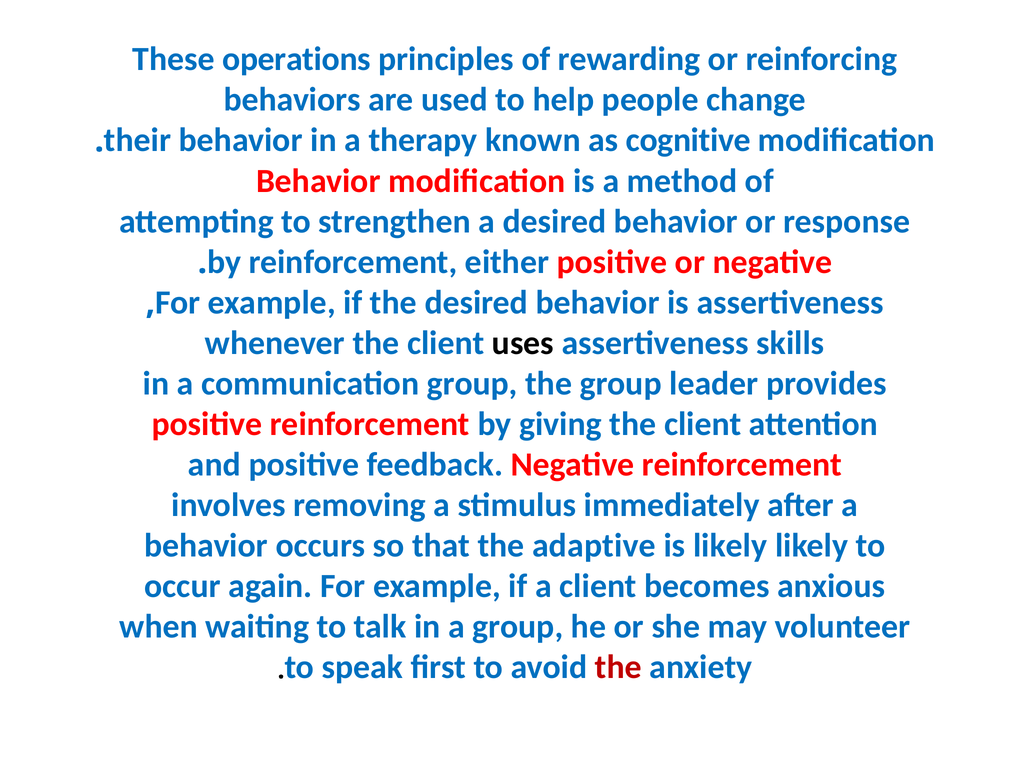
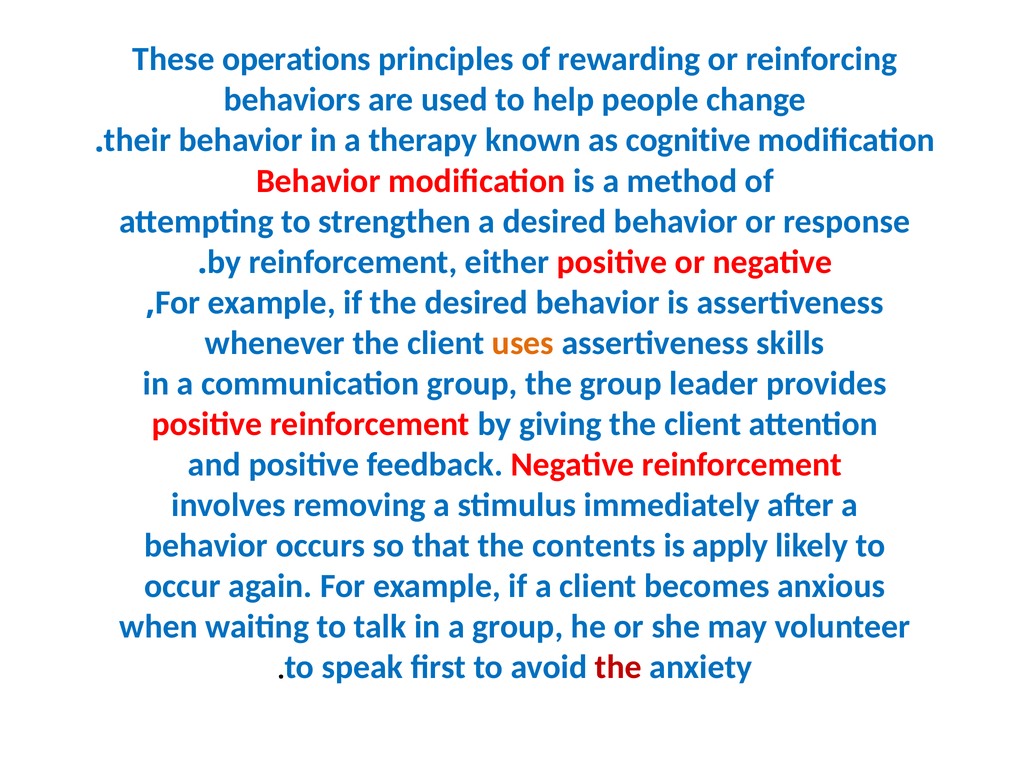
uses colour: black -> orange (523, 343)
adaptive: adaptive -> contents (594, 546)
is likely: likely -> apply (730, 546)
